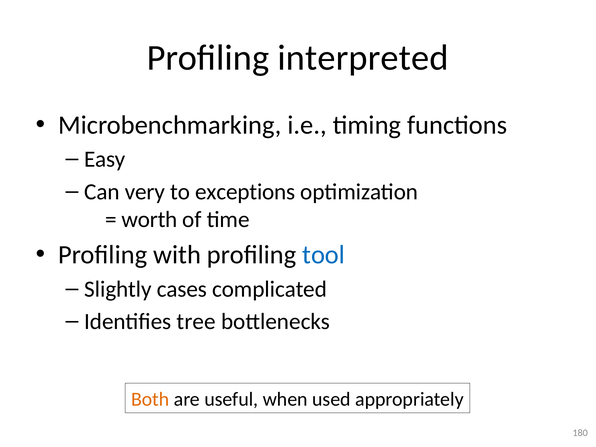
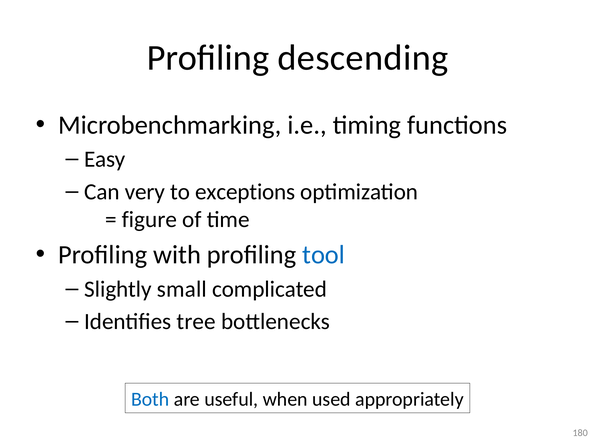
interpreted: interpreted -> descending (363, 58)
worth: worth -> figure (149, 220)
cases: cases -> small (182, 289)
Both colour: orange -> blue (150, 399)
